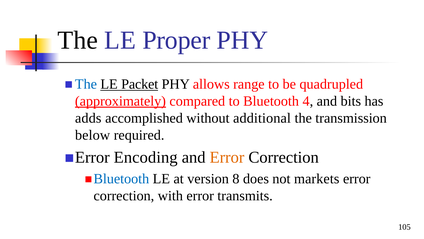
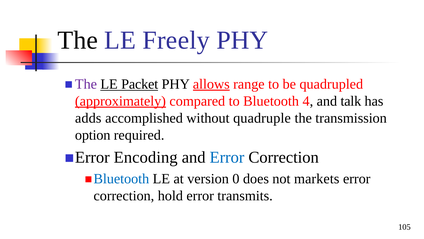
Proper: Proper -> Freely (176, 40)
The colour: blue -> purple (86, 84)
allows underline: none -> present (211, 84)
bits: bits -> talk (351, 101)
additional: additional -> quadruple (262, 118)
below: below -> option (93, 135)
Error colour: orange -> blue (227, 157)
8: 8 -> 0 (236, 179)
with: with -> hold (170, 196)
